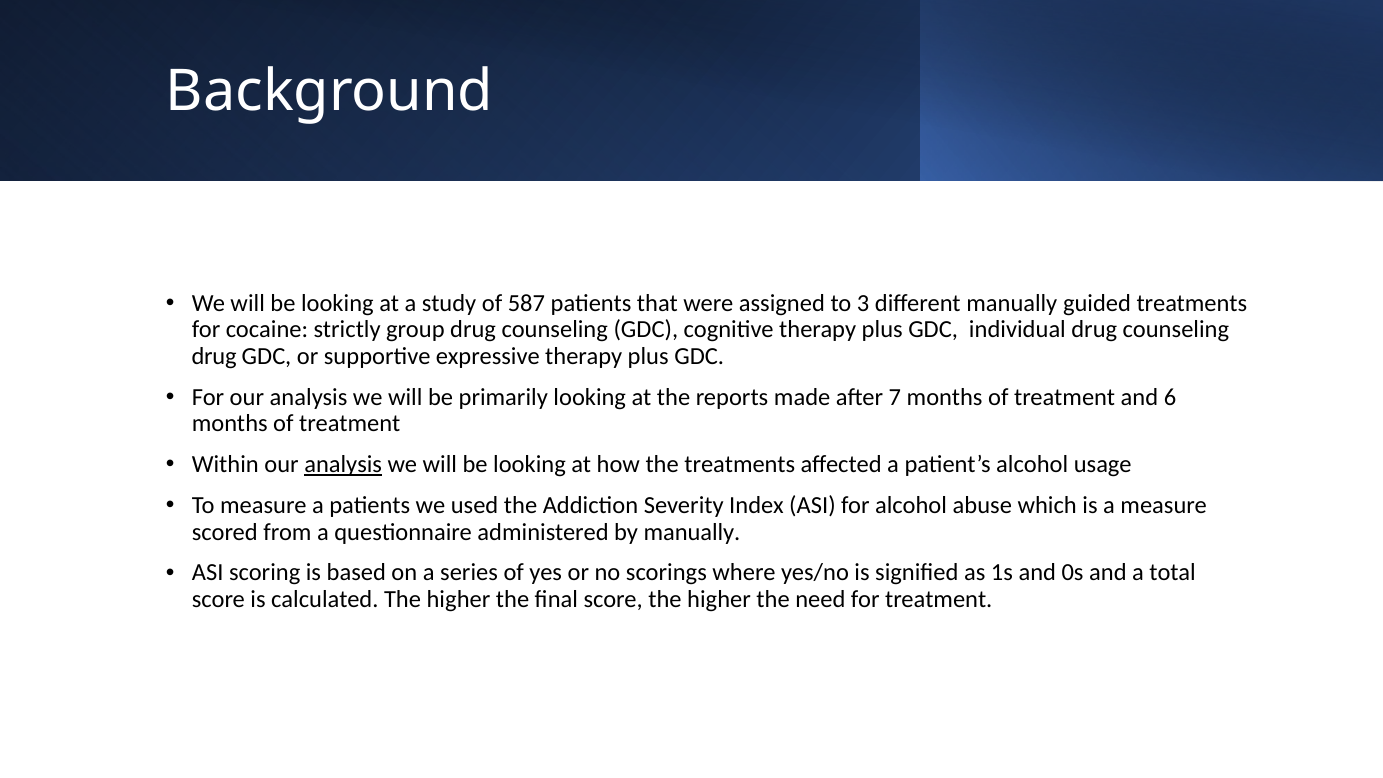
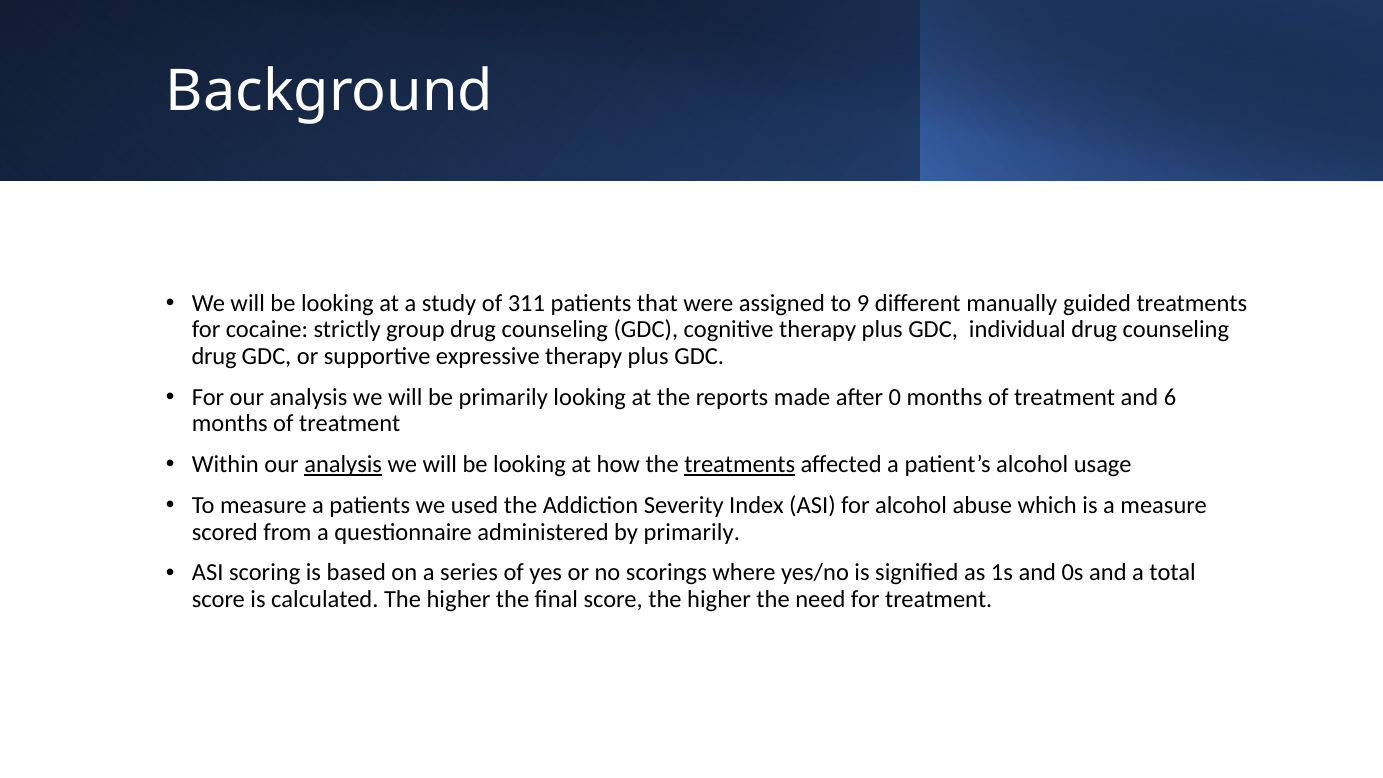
587: 587 -> 311 (526, 303)
3: 3 -> 9 (863, 303)
7: 7 -> 0 (895, 397)
treatments underline: none -> present (740, 465)
by manually: manually -> primarily (692, 532)
